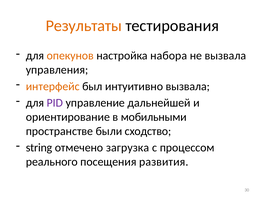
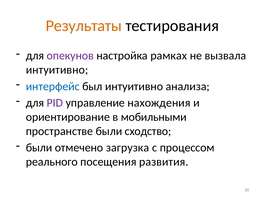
опекунов colour: orange -> purple (70, 56)
набора: набора -> рамках (169, 56)
управления: управления -> интуитивно (57, 70)
интерфейс colour: orange -> blue (53, 86)
интуитивно вызвала: вызвала -> анализа (188, 86)
дальнейшей: дальнейшей -> нахождения (159, 103)
string: string -> были (39, 147)
